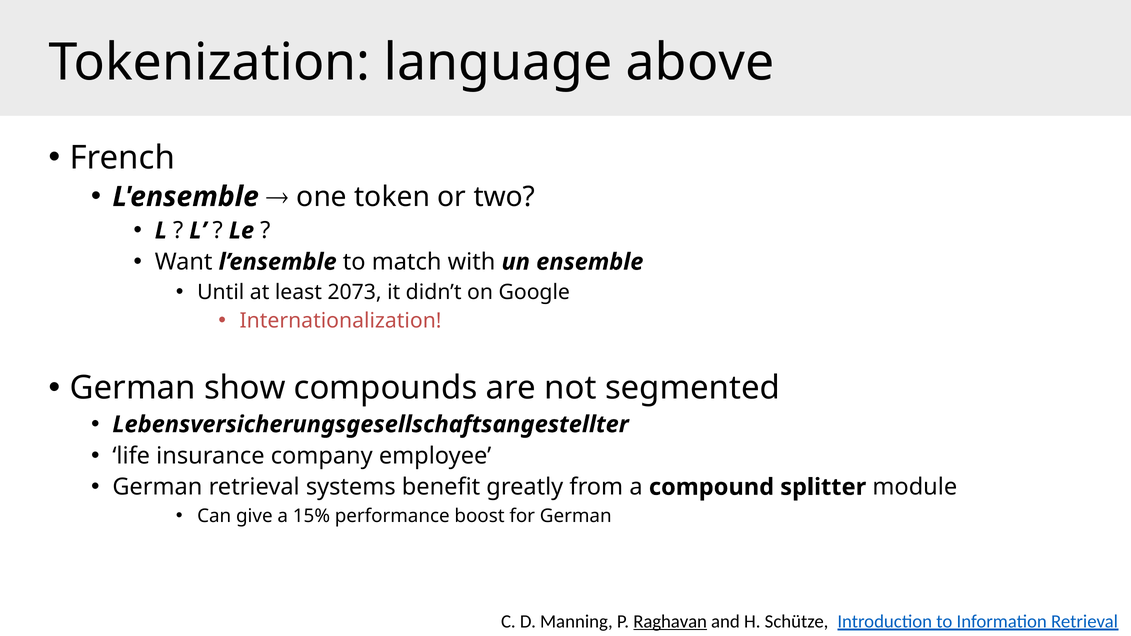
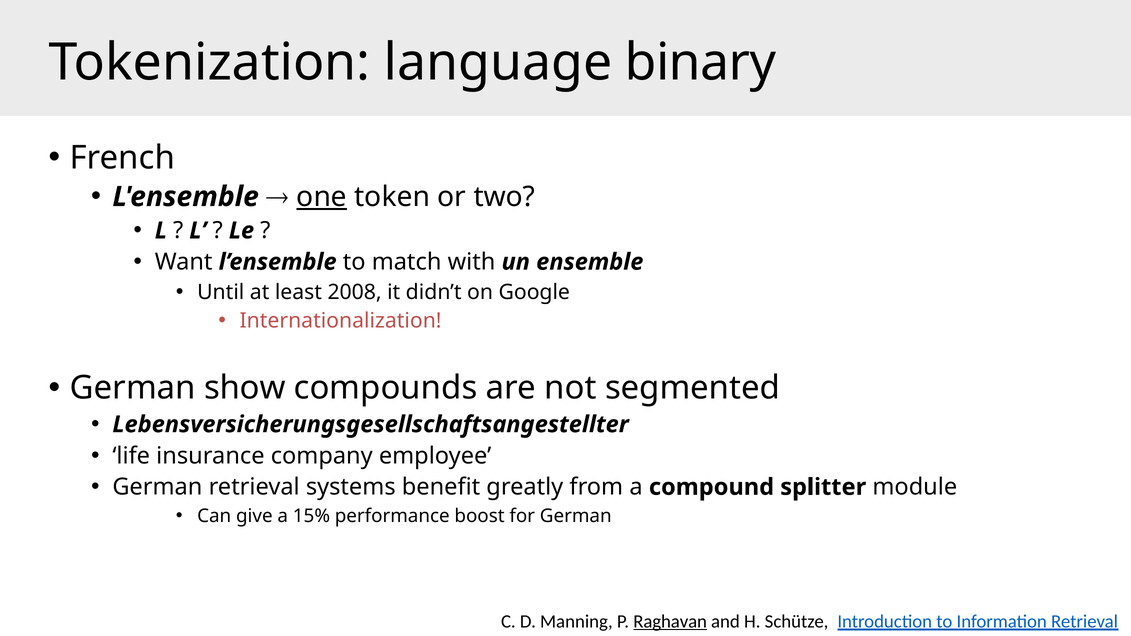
above: above -> binary (700, 63)
one underline: none -> present (322, 197)
2073: 2073 -> 2008 (355, 292)
